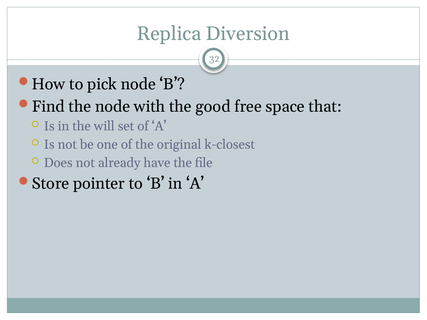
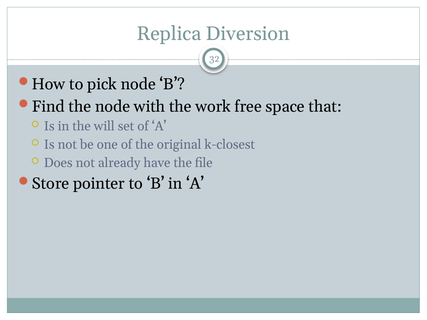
good: good -> work (213, 107)
